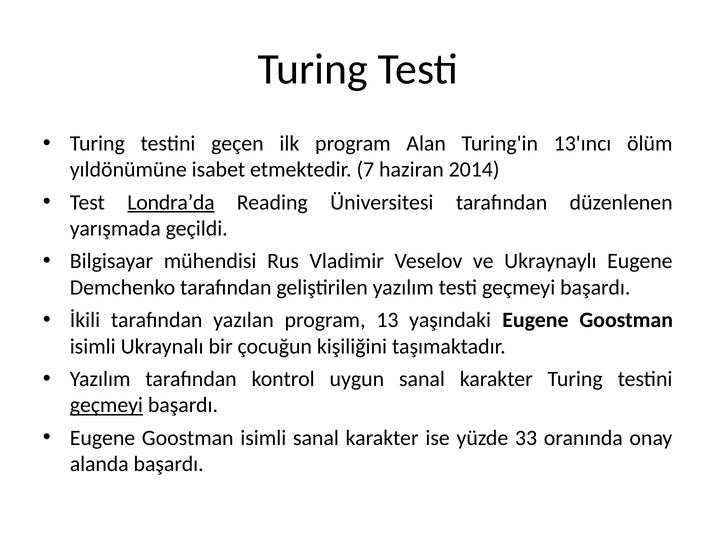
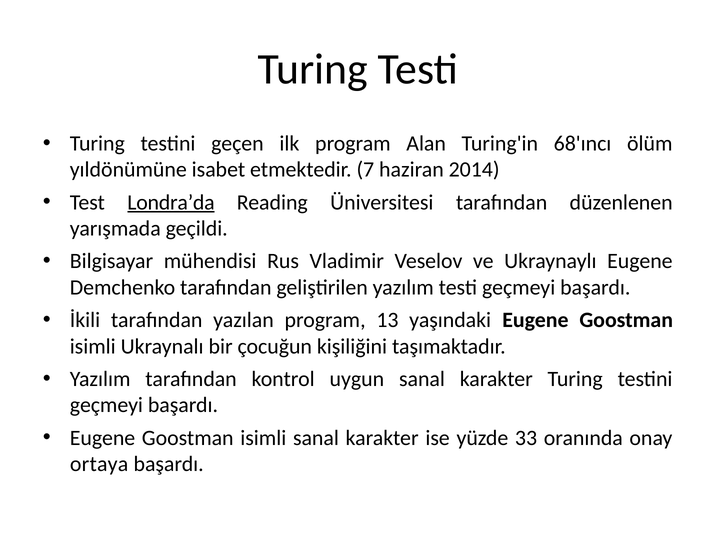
13'ıncı: 13'ıncı -> 68'ıncı (583, 144)
geçmeyi underline: present -> none (106, 405)
alanda: alanda -> ortaya (99, 464)
